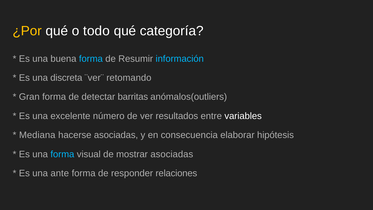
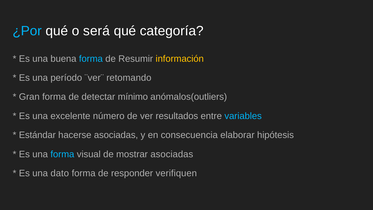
¿Por colour: yellow -> light blue (27, 31)
todo: todo -> será (96, 31)
información colour: light blue -> yellow (180, 59)
discreta: discreta -> período (66, 78)
barritas: barritas -> mínimo (133, 97)
variables colour: white -> light blue (243, 116)
Mediana: Mediana -> Estándar (37, 135)
ante: ante -> dato (60, 173)
relaciones: relaciones -> verifiquen (176, 173)
